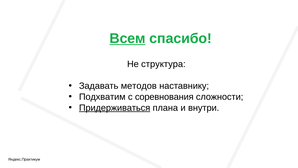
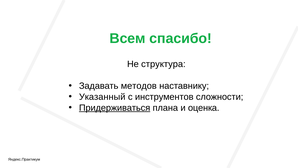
Всем underline: present -> none (128, 38)
Подхватим: Подхватим -> Указанный (102, 97)
соревнования: соревнования -> инструментов (164, 97)
внутри: внутри -> оценка (204, 108)
